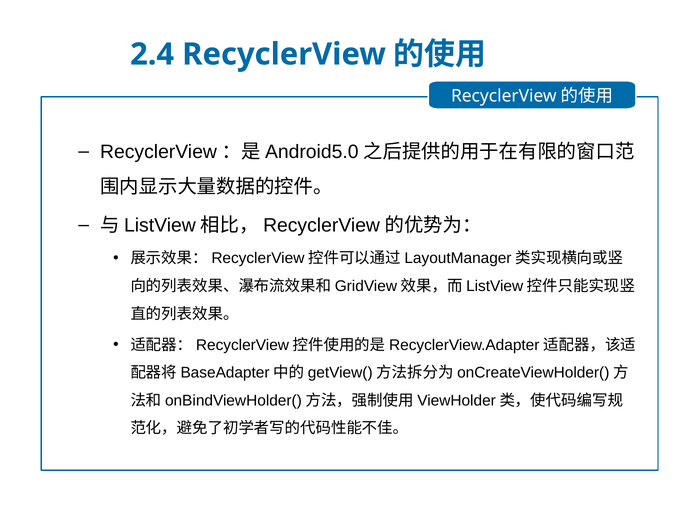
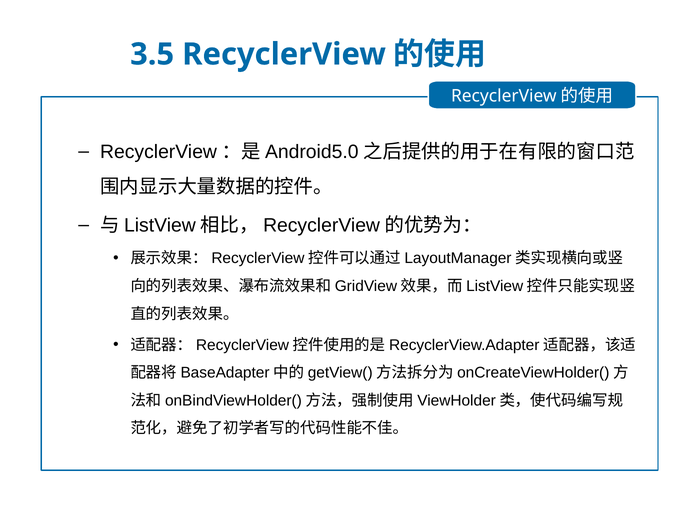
2.4: 2.4 -> 3.5 (152, 54)
